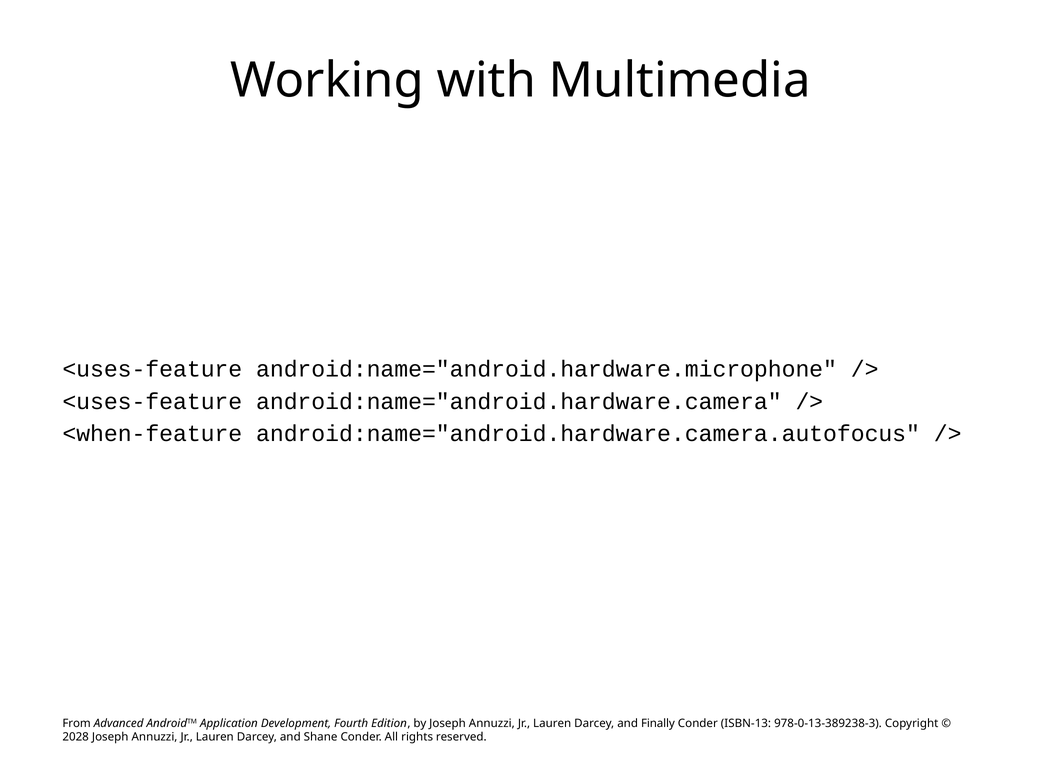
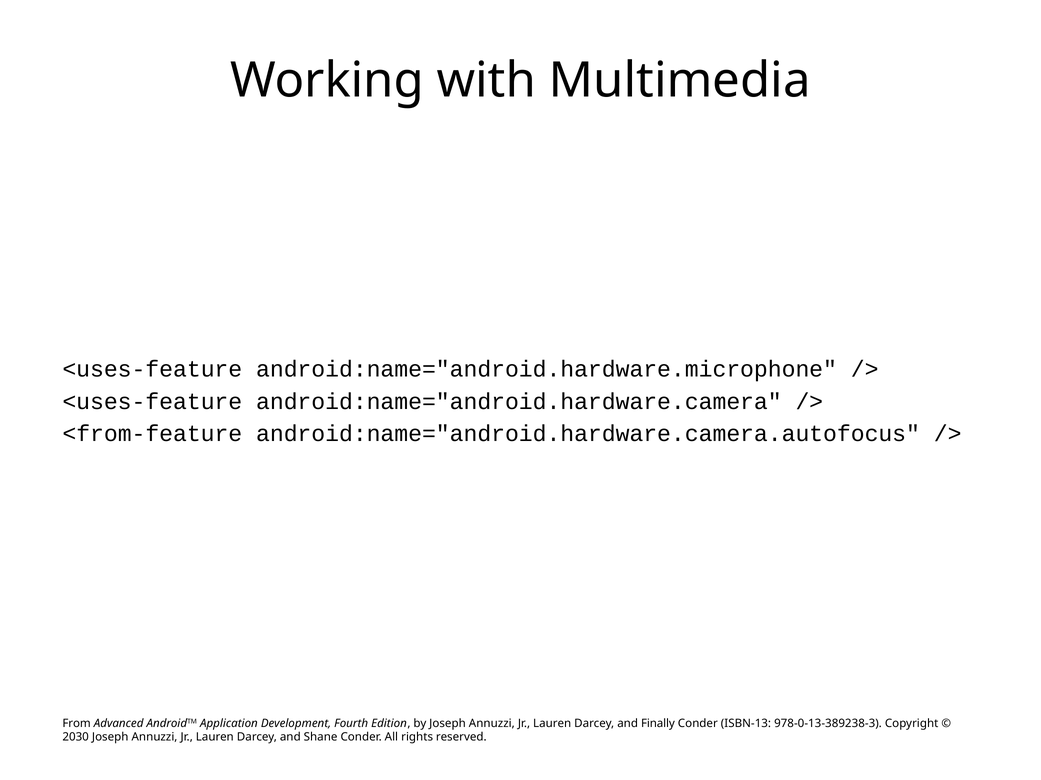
<when-feature: <when-feature -> <from-feature (152, 434)
2028: 2028 -> 2030 (76, 738)
